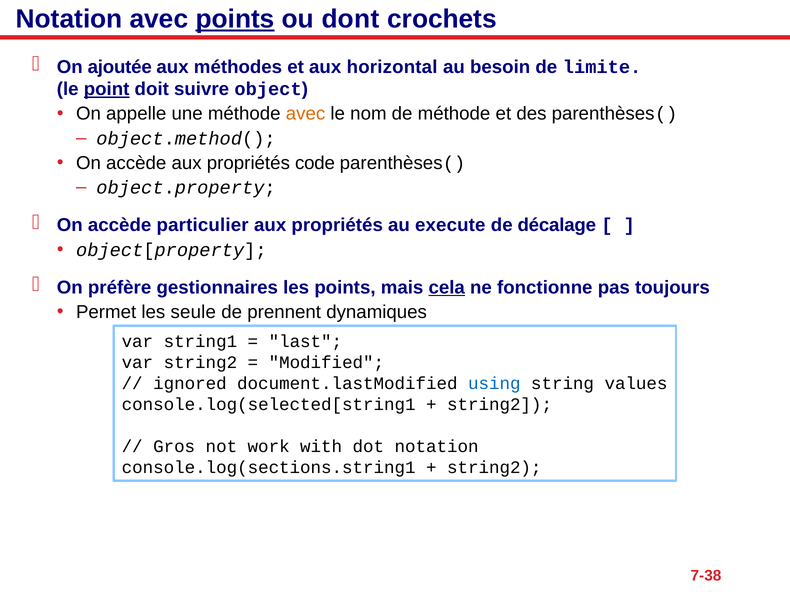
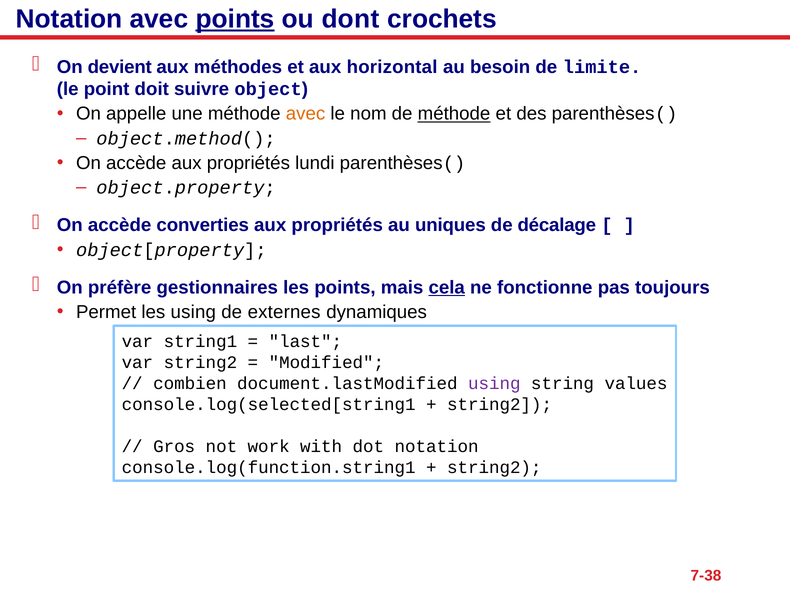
ajoutée: ajoutée -> devient (120, 67)
point underline: present -> none (107, 89)
méthode underline: none -> present (454, 114)
code: code -> lundi (315, 163)
particulier: particulier -> converties (203, 225)
execute: execute -> uniques (450, 225)
les seule: seule -> using (193, 312)
prennent: prennent -> externes (284, 312)
ignored: ignored -> combien (190, 384)
using colour: blue -> purple (494, 384)
console.log(sections.string1: console.log(sections.string1 -> console.log(function.string1 (269, 468)
